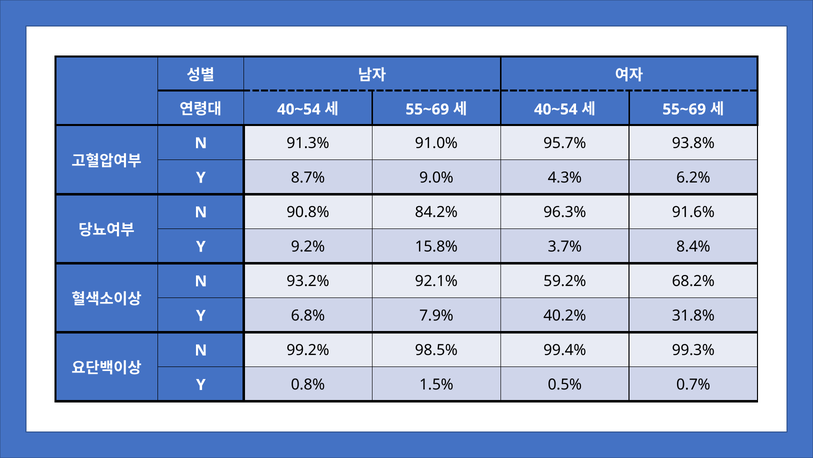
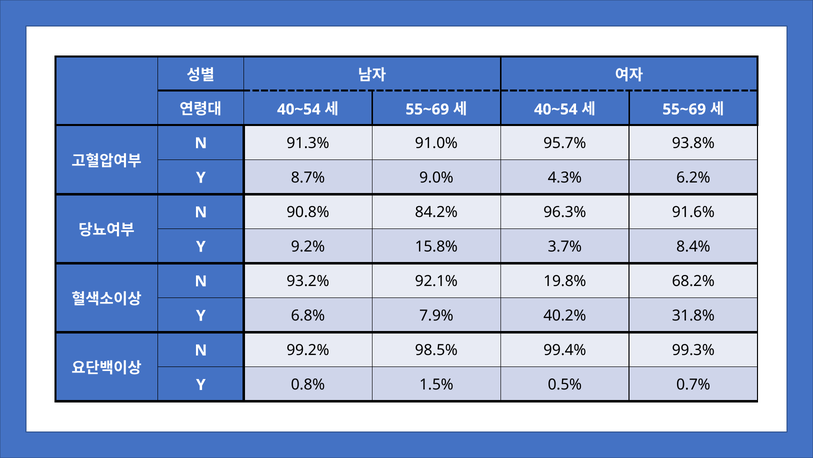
59.2%: 59.2% -> 19.8% (565, 281)
